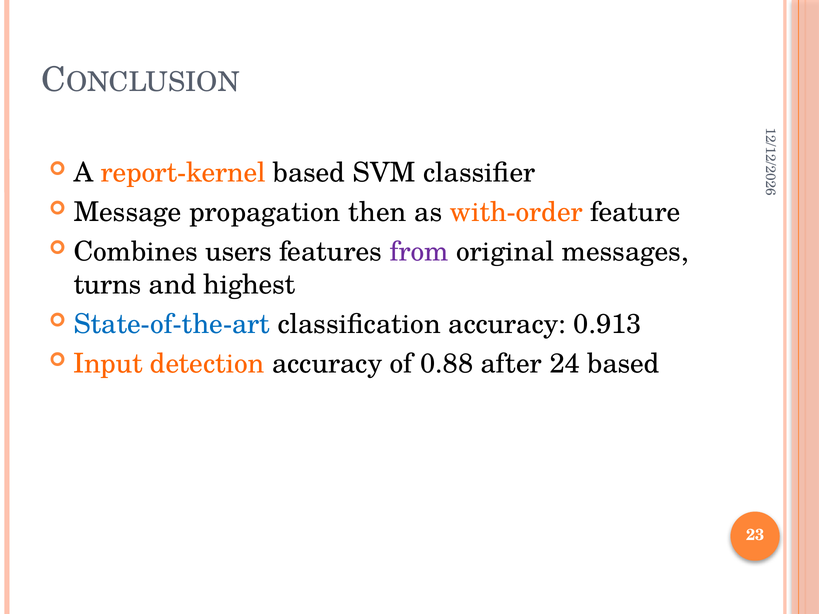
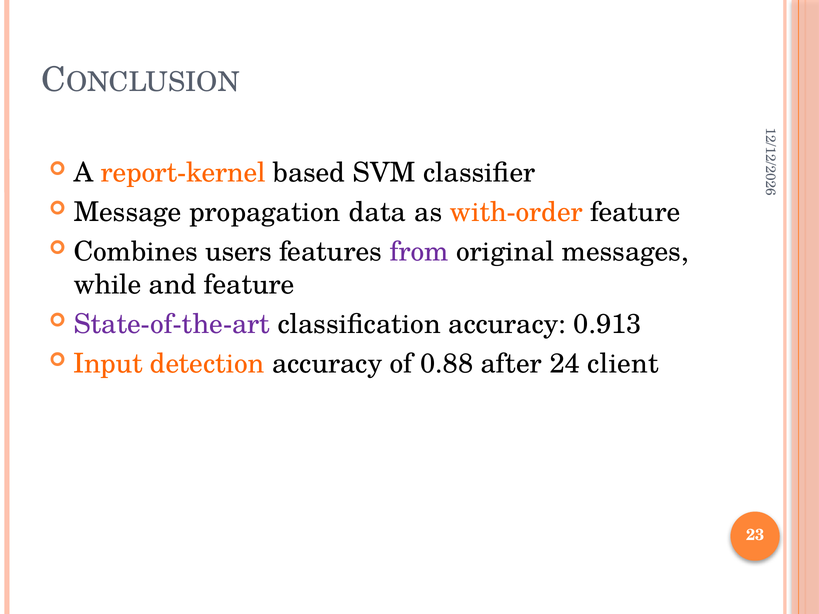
then: then -> data (377, 212)
turns: turns -> while (108, 285)
and highest: highest -> feature (249, 285)
State-of-the-art colour: blue -> purple (172, 324)
24 based: based -> client (623, 364)
